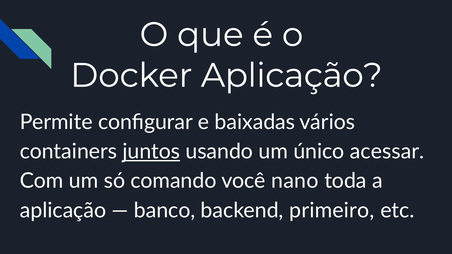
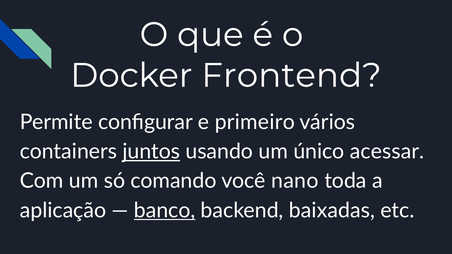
Docker Aplicação: Aplicação -> Frontend (291, 76)
baixadas: baixadas -> primeiro (255, 122)
banco underline: none -> present (165, 211)
primeiro: primeiro -> baixadas (332, 211)
